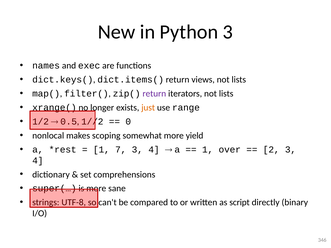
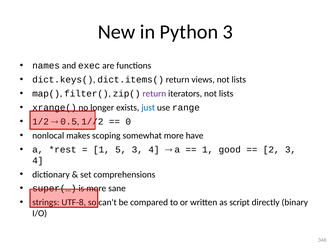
just colour: orange -> blue (148, 108)
yield: yield -> have (195, 136)
7: 7 -> 5 (121, 150)
over: over -> good (230, 150)
